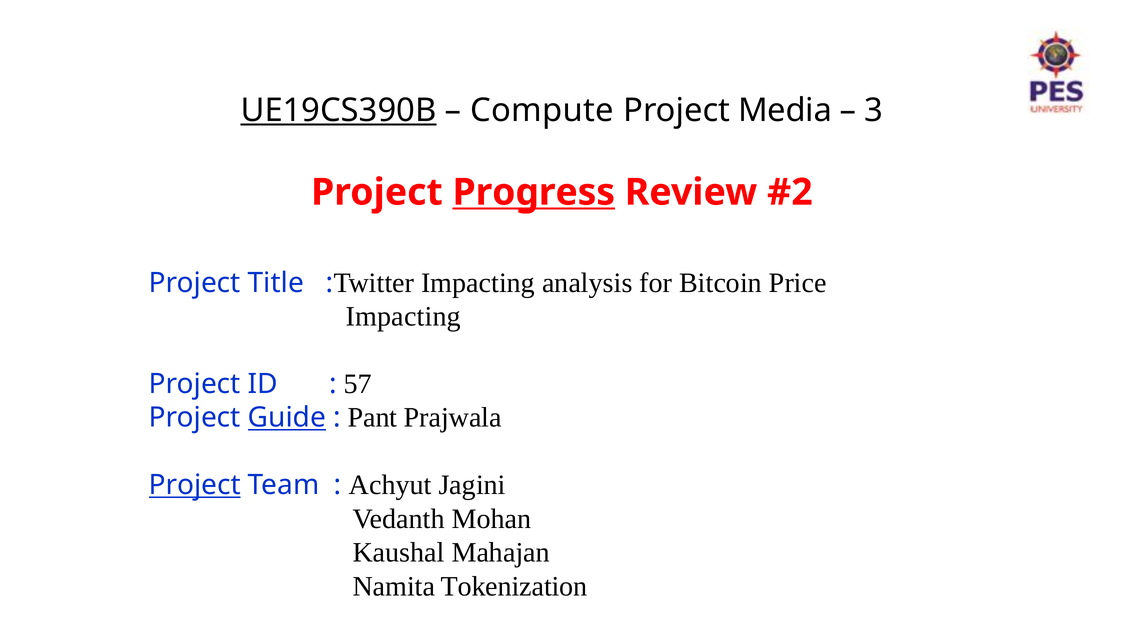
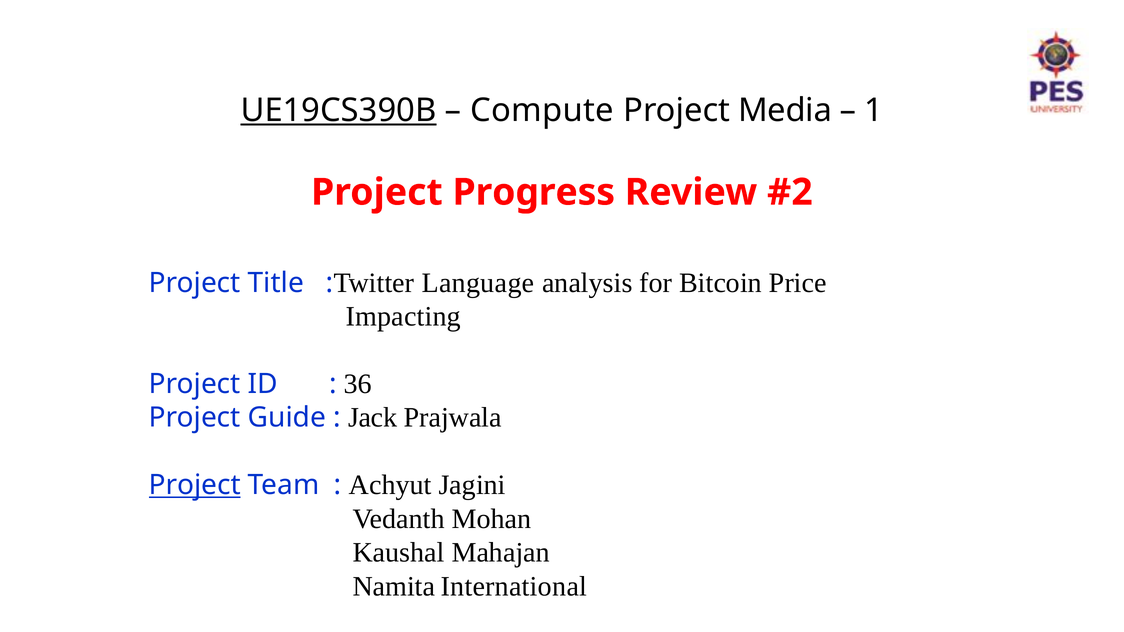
3: 3 -> 1 (874, 110)
Progress underline: present -> none (534, 192)
Impacting: Impacting -> Language (478, 283)
57: 57 -> 36 (358, 384)
Guide underline: present -> none (287, 418)
Pant: Pant -> Jack (373, 418)
Tokenization: Tokenization -> International (514, 586)
